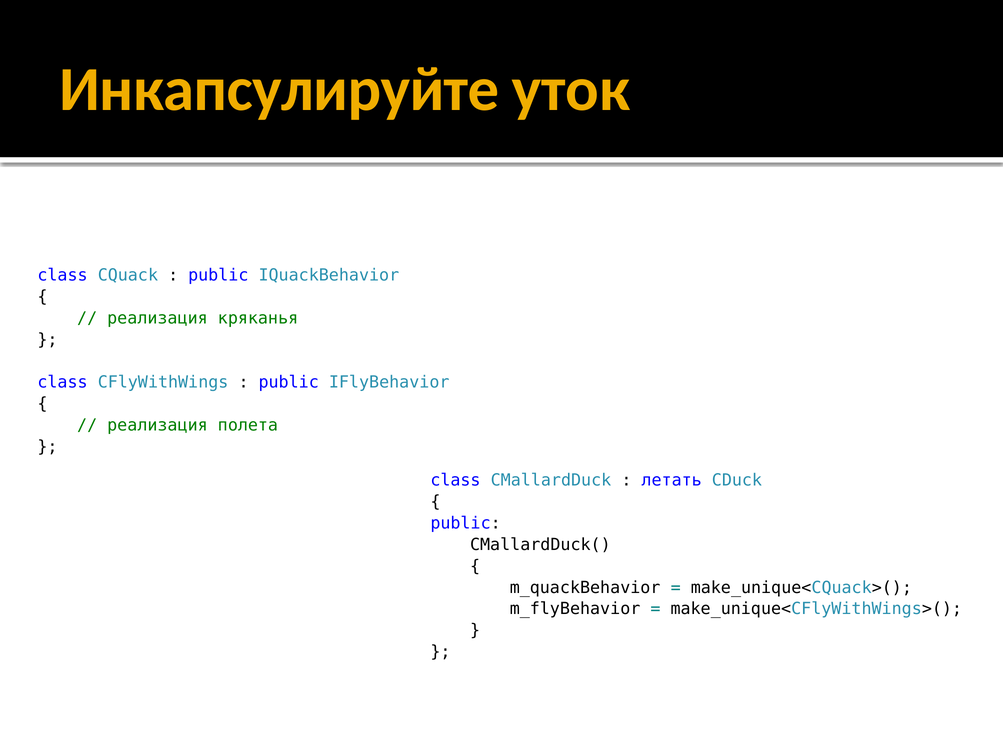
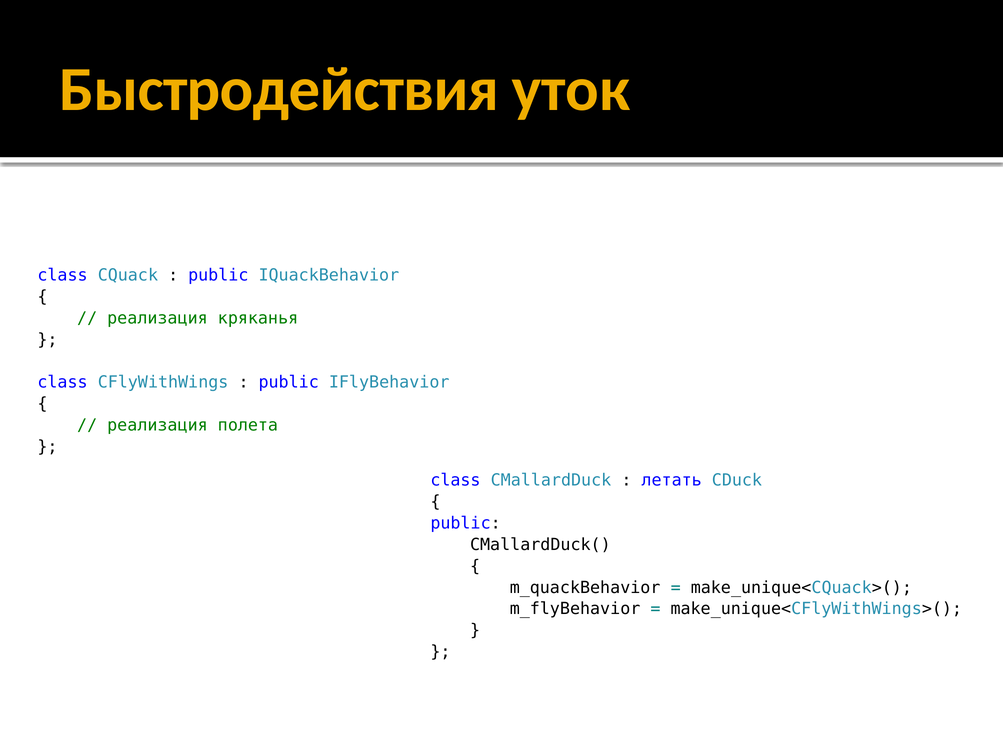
Инкапсулируйте: Инкапсулируйте -> Быстродействия (279, 90)
